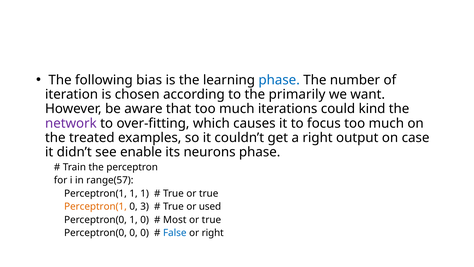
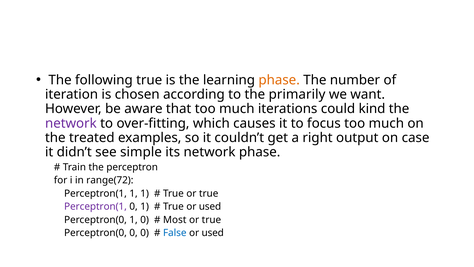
following bias: bias -> true (149, 80)
phase colour: blue -> orange (279, 80)
enable: enable -> simple (141, 152)
its neurons: neurons -> network (209, 152)
range(57: range(57 -> range(72 (110, 180)
Perceptron(1 colour: orange -> purple (96, 206)
0 3: 3 -> 1 (145, 206)
right: right -> used (213, 233)
